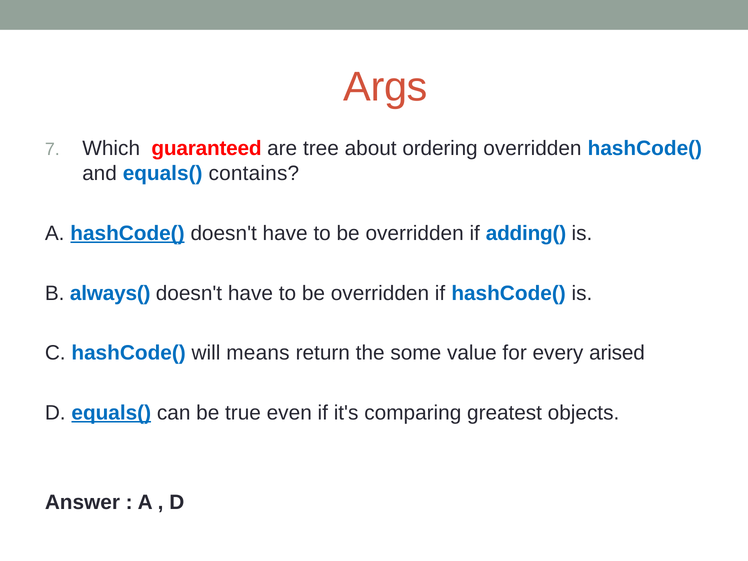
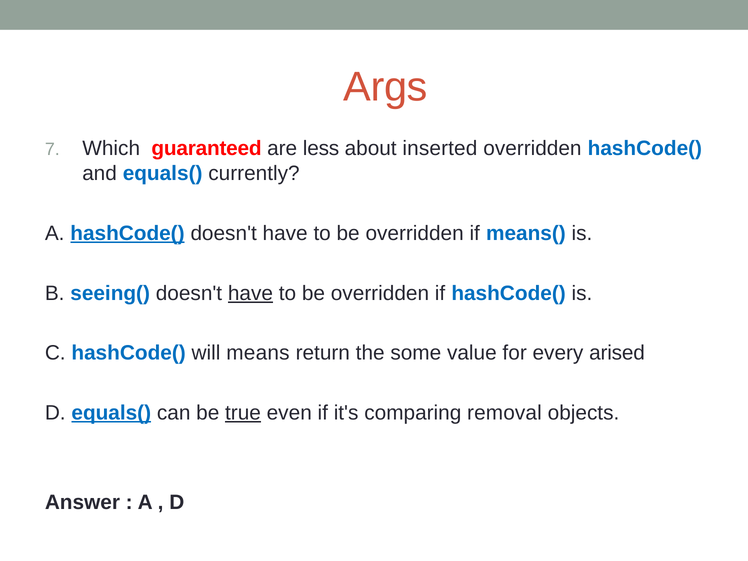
tree: tree -> less (321, 149)
ordering: ordering -> inserted (440, 149)
contains: contains -> currently (254, 174)
adding(: adding( -> means( (526, 233)
always(: always( -> seeing( (110, 293)
have underline: none -> present (250, 293)
true underline: none -> present (243, 413)
greatest: greatest -> removal (504, 413)
